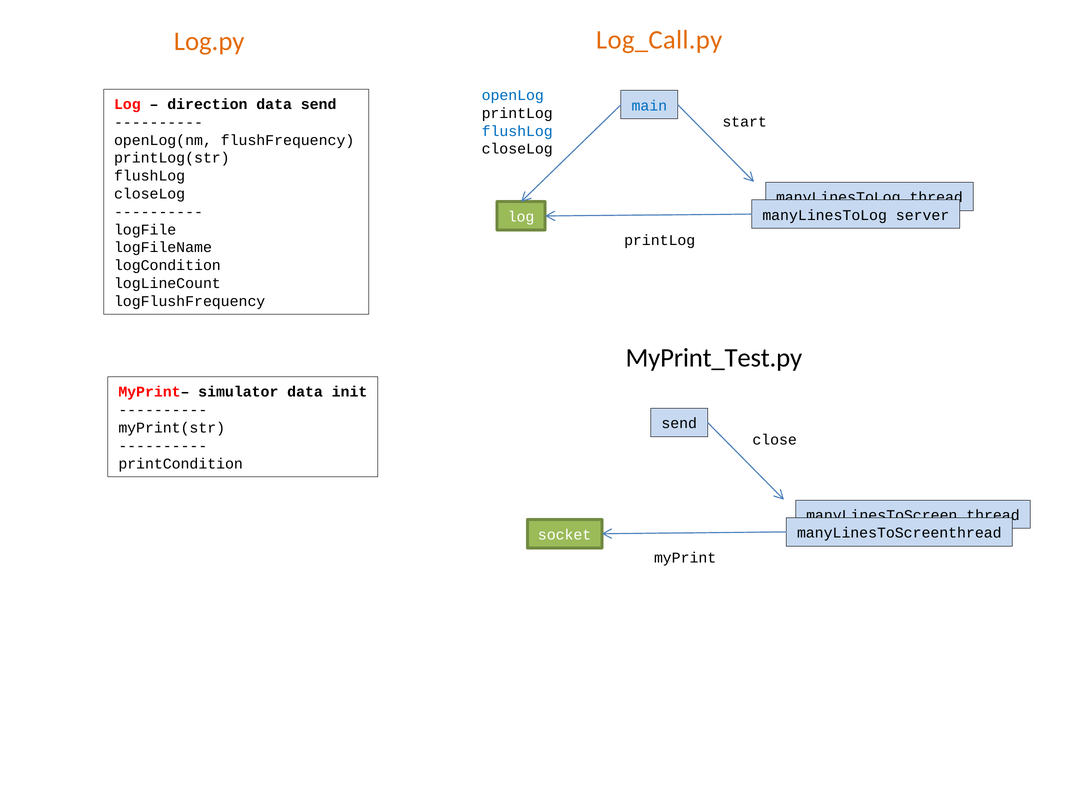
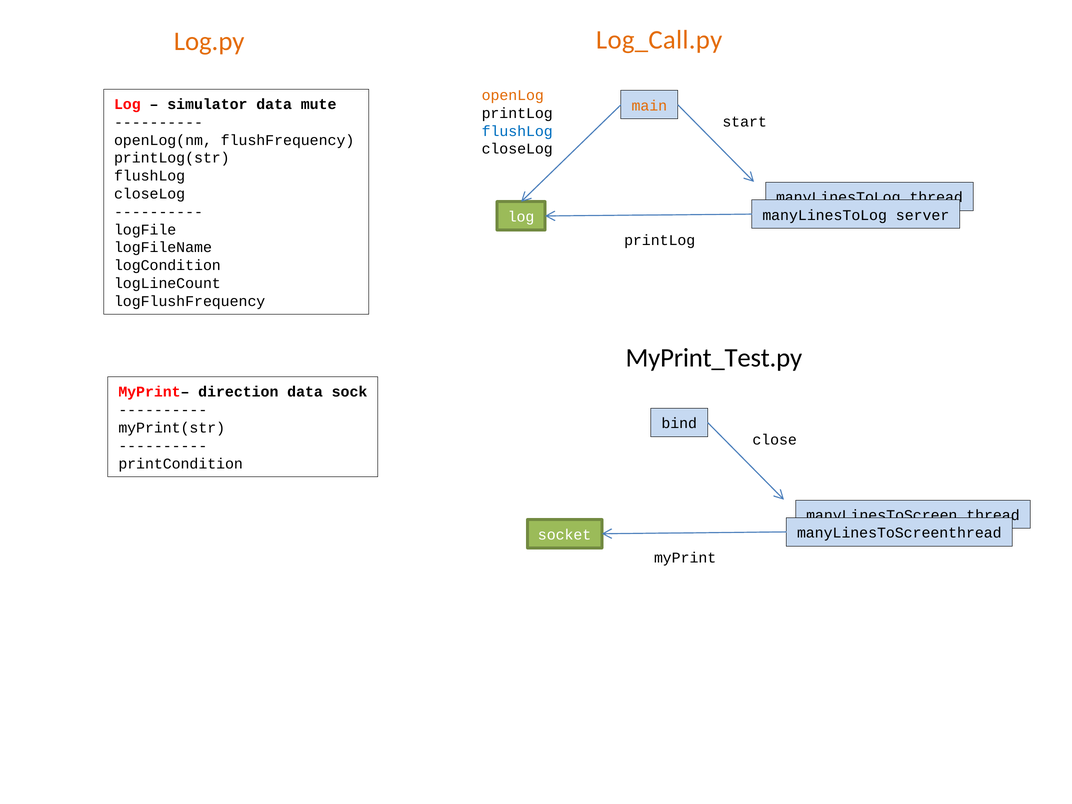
openLog colour: blue -> orange (513, 95)
direction: direction -> simulator (207, 104)
data send: send -> mute (319, 104)
main colour: blue -> orange (649, 106)
simulator: simulator -> direction (238, 392)
init: init -> sock (350, 392)
send: send -> bind (679, 424)
